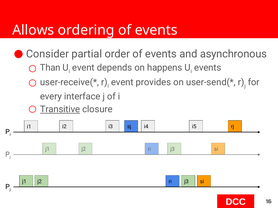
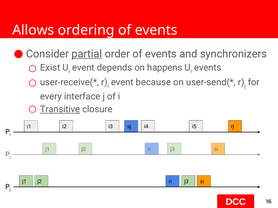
partial underline: none -> present (87, 54)
asynchronous: asynchronous -> synchronizers (233, 54)
Than: Than -> Exist (50, 68)
provides: provides -> because (153, 82)
